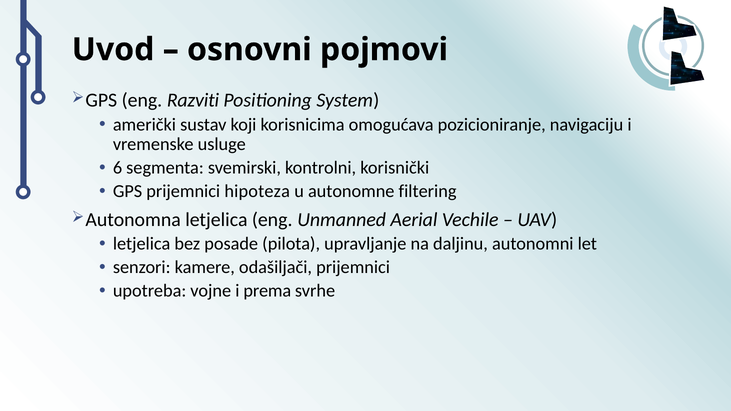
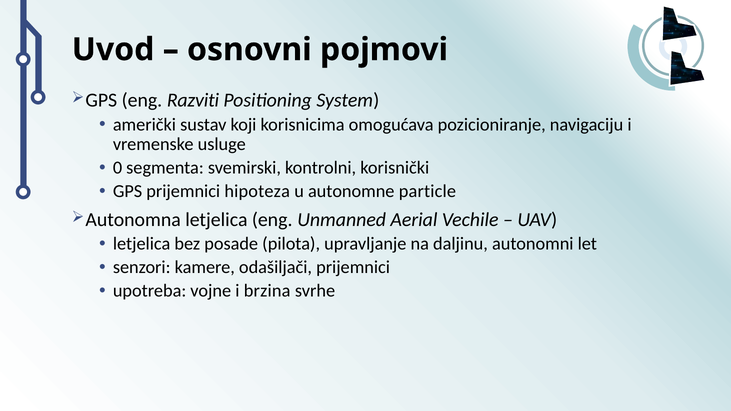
6: 6 -> 0 (118, 168)
filtering: filtering -> particle (427, 191)
prema: prema -> brzina (267, 291)
